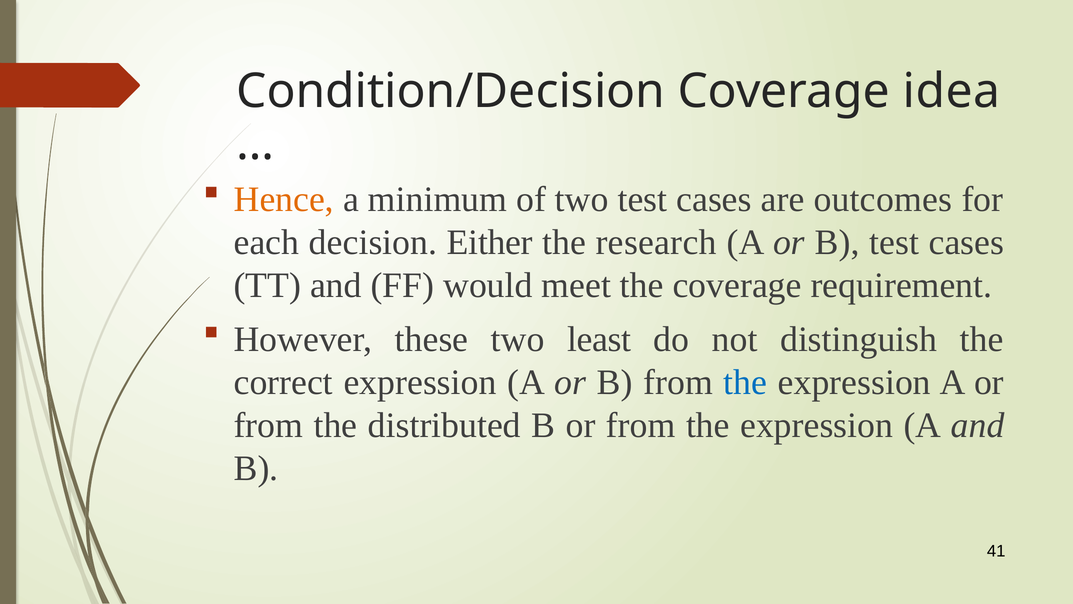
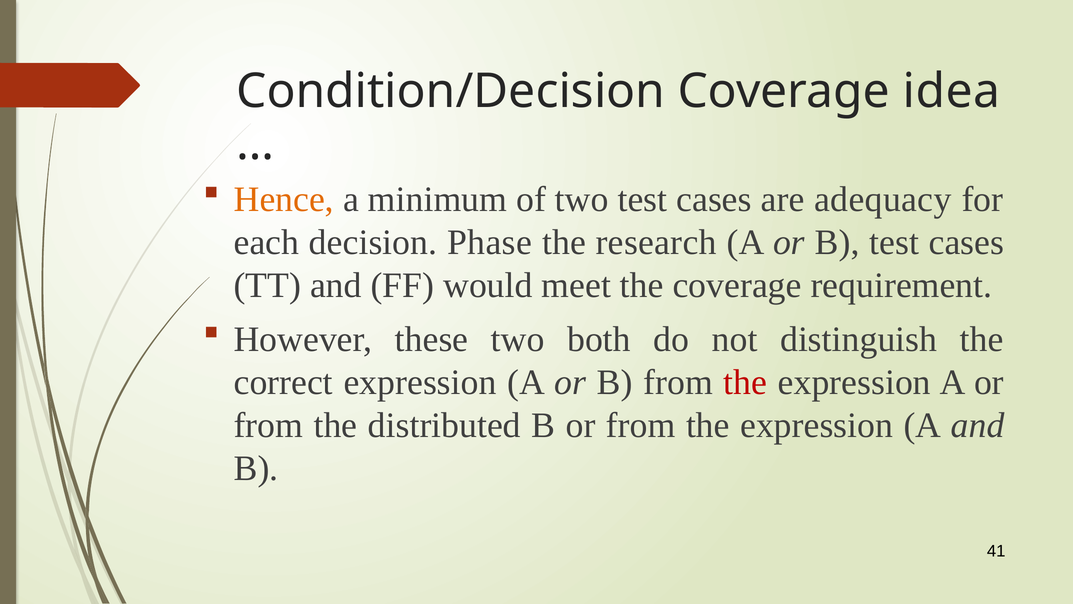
outcomes: outcomes -> adequacy (883, 199)
Either: Either -> Phase (490, 242)
least: least -> both (599, 339)
the colour: blue -> red (745, 382)
